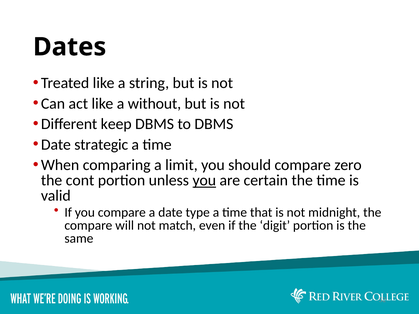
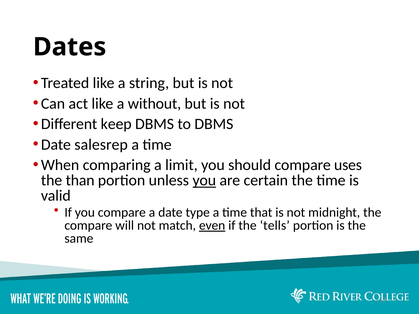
strategic: strategic -> salesrep (101, 145)
zero: zero -> uses (348, 165)
cont: cont -> than (80, 180)
even underline: none -> present (212, 226)
digit: digit -> tells (275, 226)
